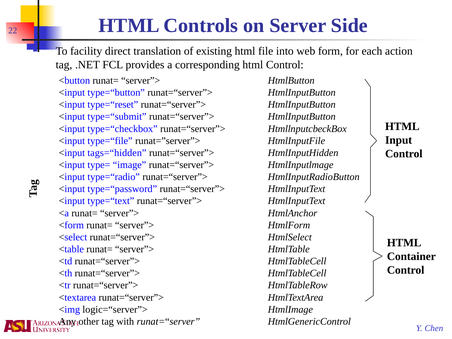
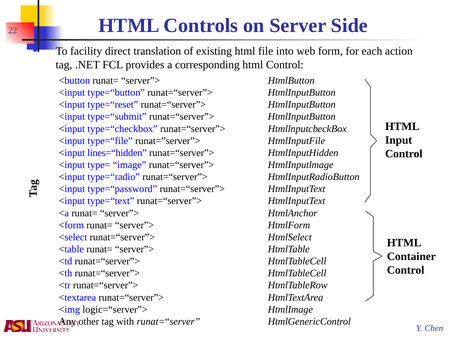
tags=“hidden: tags=“hidden -> lines=“hidden (117, 153)
